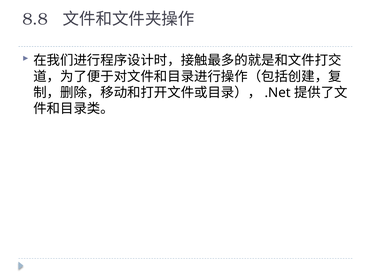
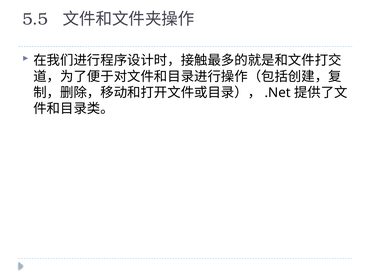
8.8: 8.8 -> 5.5 (35, 19)
